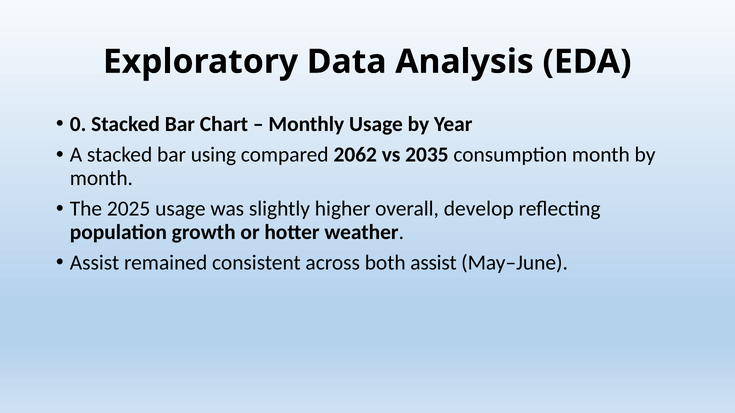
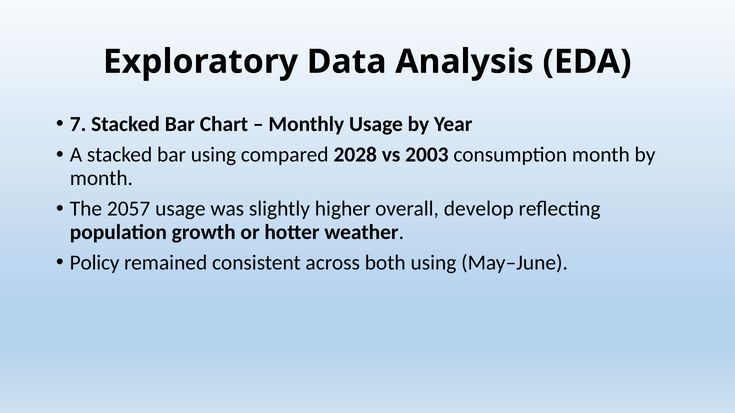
0: 0 -> 7 (78, 124)
2062: 2062 -> 2028 (355, 155)
2035: 2035 -> 2003 (427, 155)
2025: 2025 -> 2057 (129, 209)
Assist: Assist -> Policy (95, 263)
both assist: assist -> using (433, 263)
